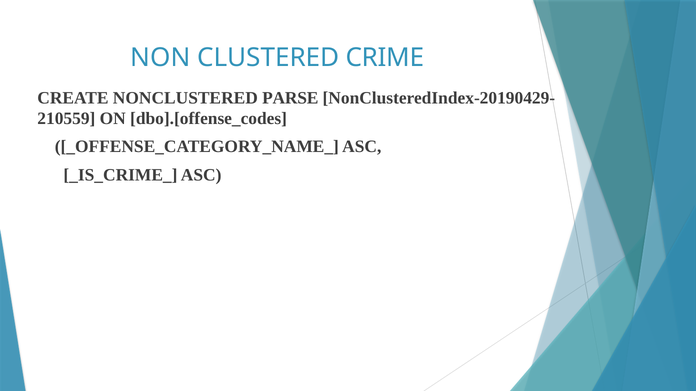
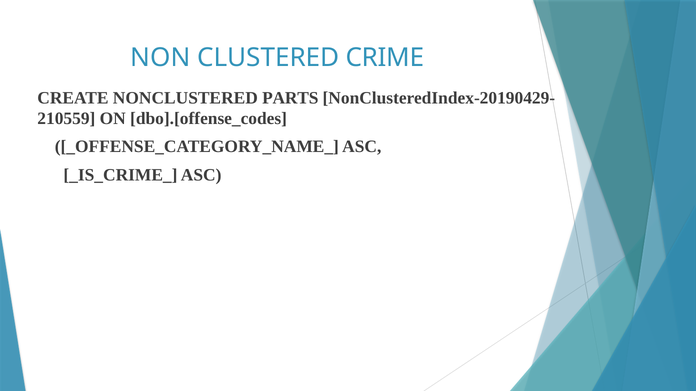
PARSE: PARSE -> PARTS (290, 98)
